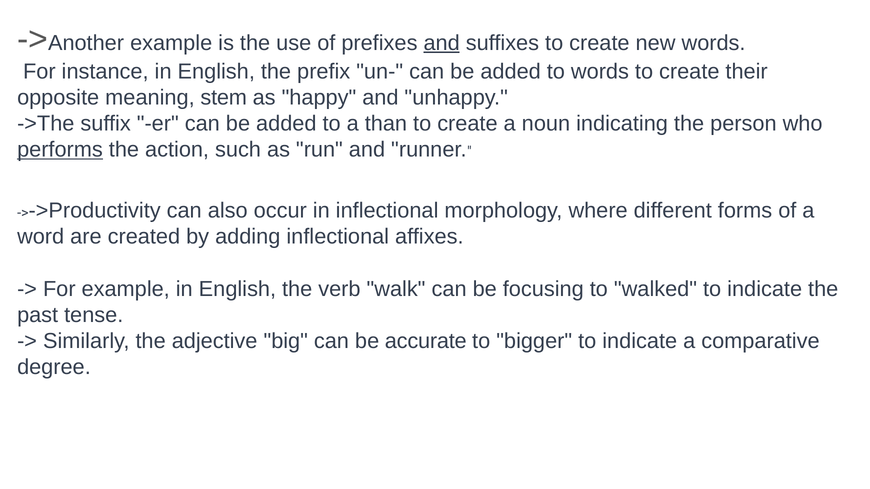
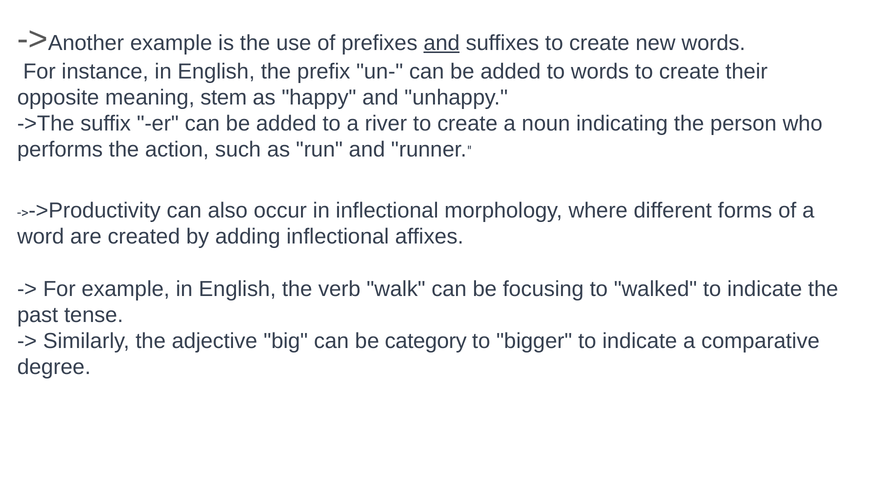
than: than -> river (386, 124)
performs underline: present -> none (60, 150)
accurate: accurate -> category (426, 341)
